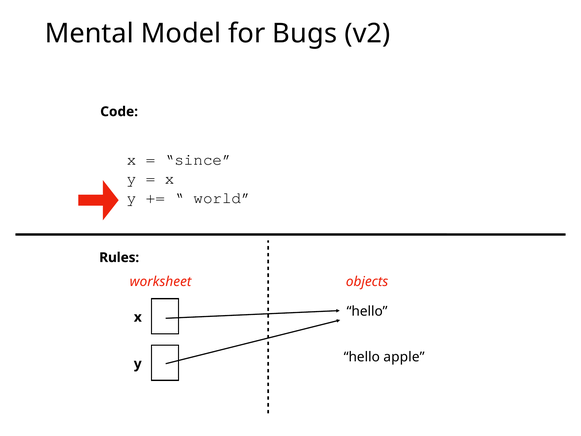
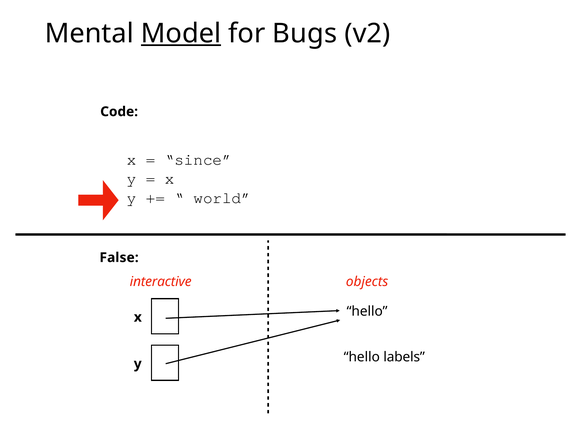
Model underline: none -> present (181, 33)
Rules: Rules -> False (119, 257)
worksheet: worksheet -> interactive (161, 282)
apple: apple -> labels (404, 357)
